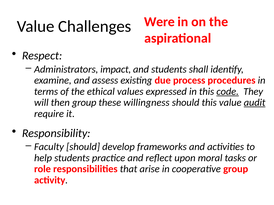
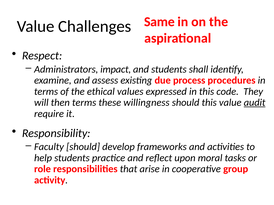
Were: Were -> Same (159, 22)
code underline: present -> none (228, 92)
then group: group -> terms (84, 103)
